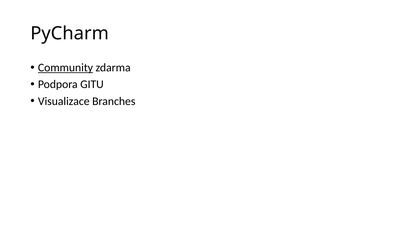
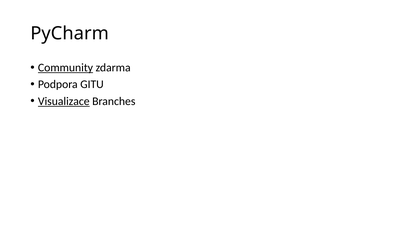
Visualizace underline: none -> present (64, 101)
